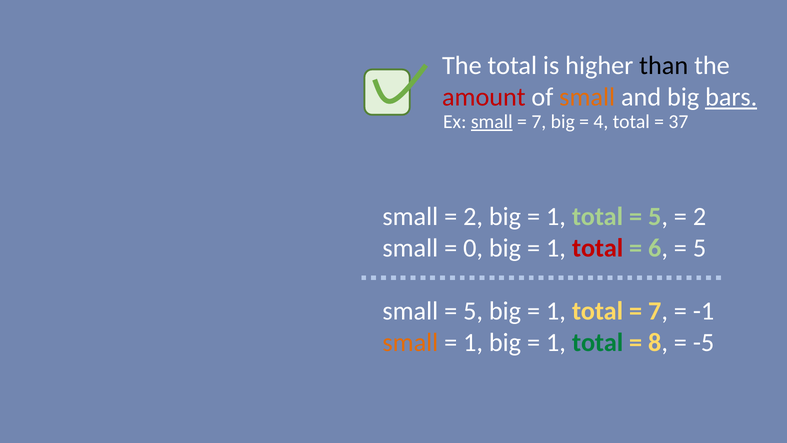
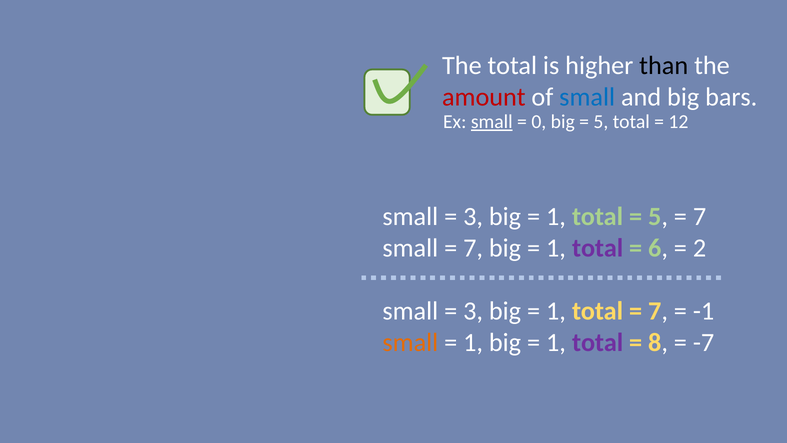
small colour: orange -> blue (587, 97)
bars underline: present -> none (731, 97)
7: 7 -> 0 (539, 122)
4: 4 -> 5 (601, 122)
37: 37 -> 12 (678, 122)
2: 2 -> 3 (473, 216)
2: 2 -> 7 (700, 216)
0: 0 -> 7 (473, 248)
total colour: red -> purple (598, 248)
5: 5 -> 2 (700, 248)
5: 5 -> 3 (473, 311)
total colour: green -> purple (598, 342)
-5: -5 -> -7 (704, 342)
